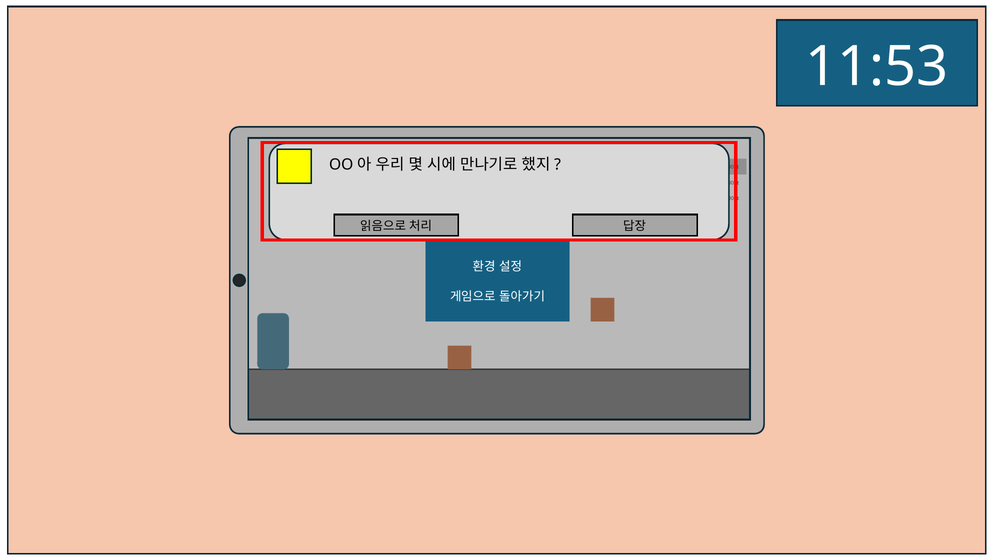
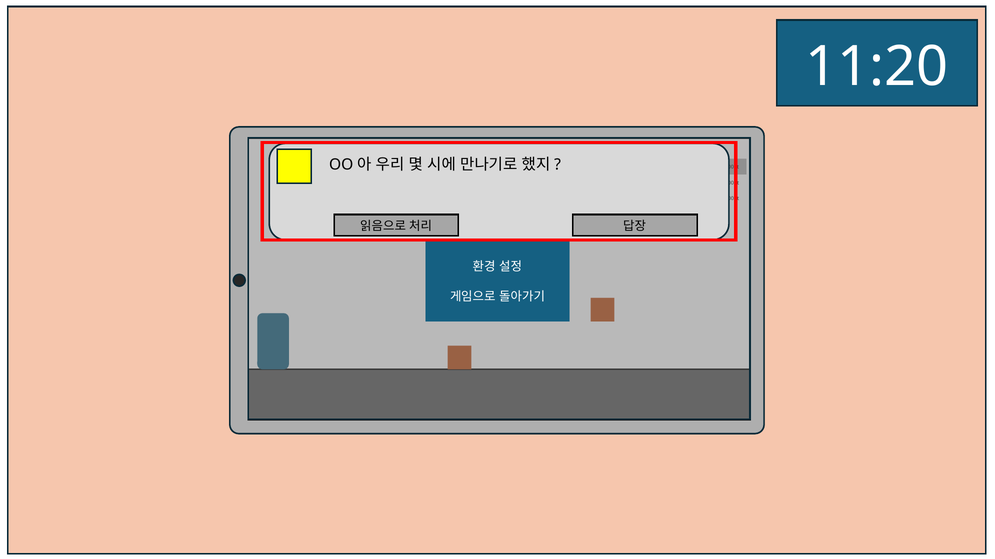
11:53: 11:53 -> 11:20 (877, 67)
